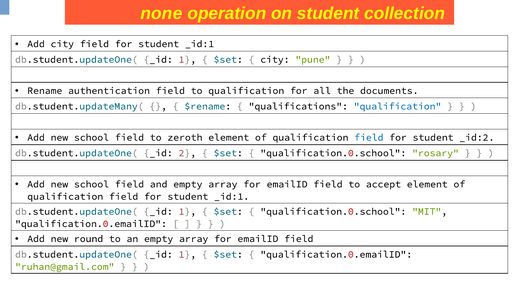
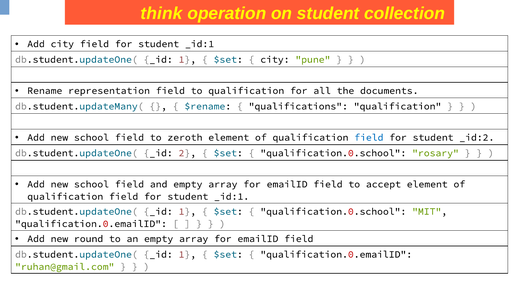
none: none -> think (161, 14)
authentication: authentication -> representation (109, 91)
qualification colour: blue -> black (398, 106)
